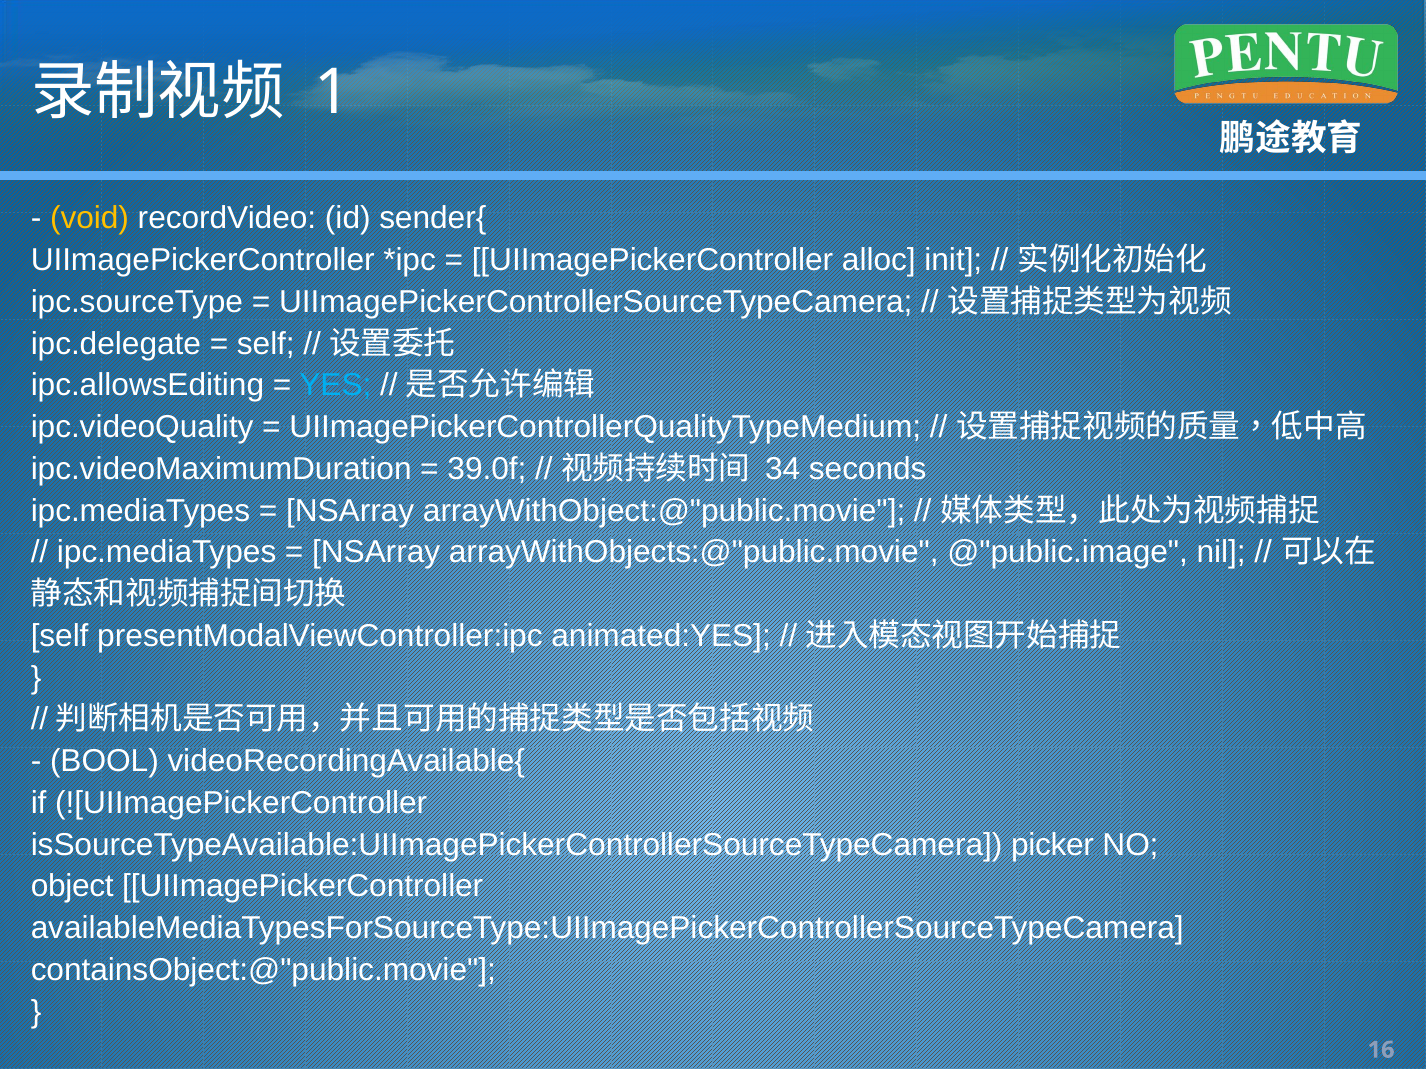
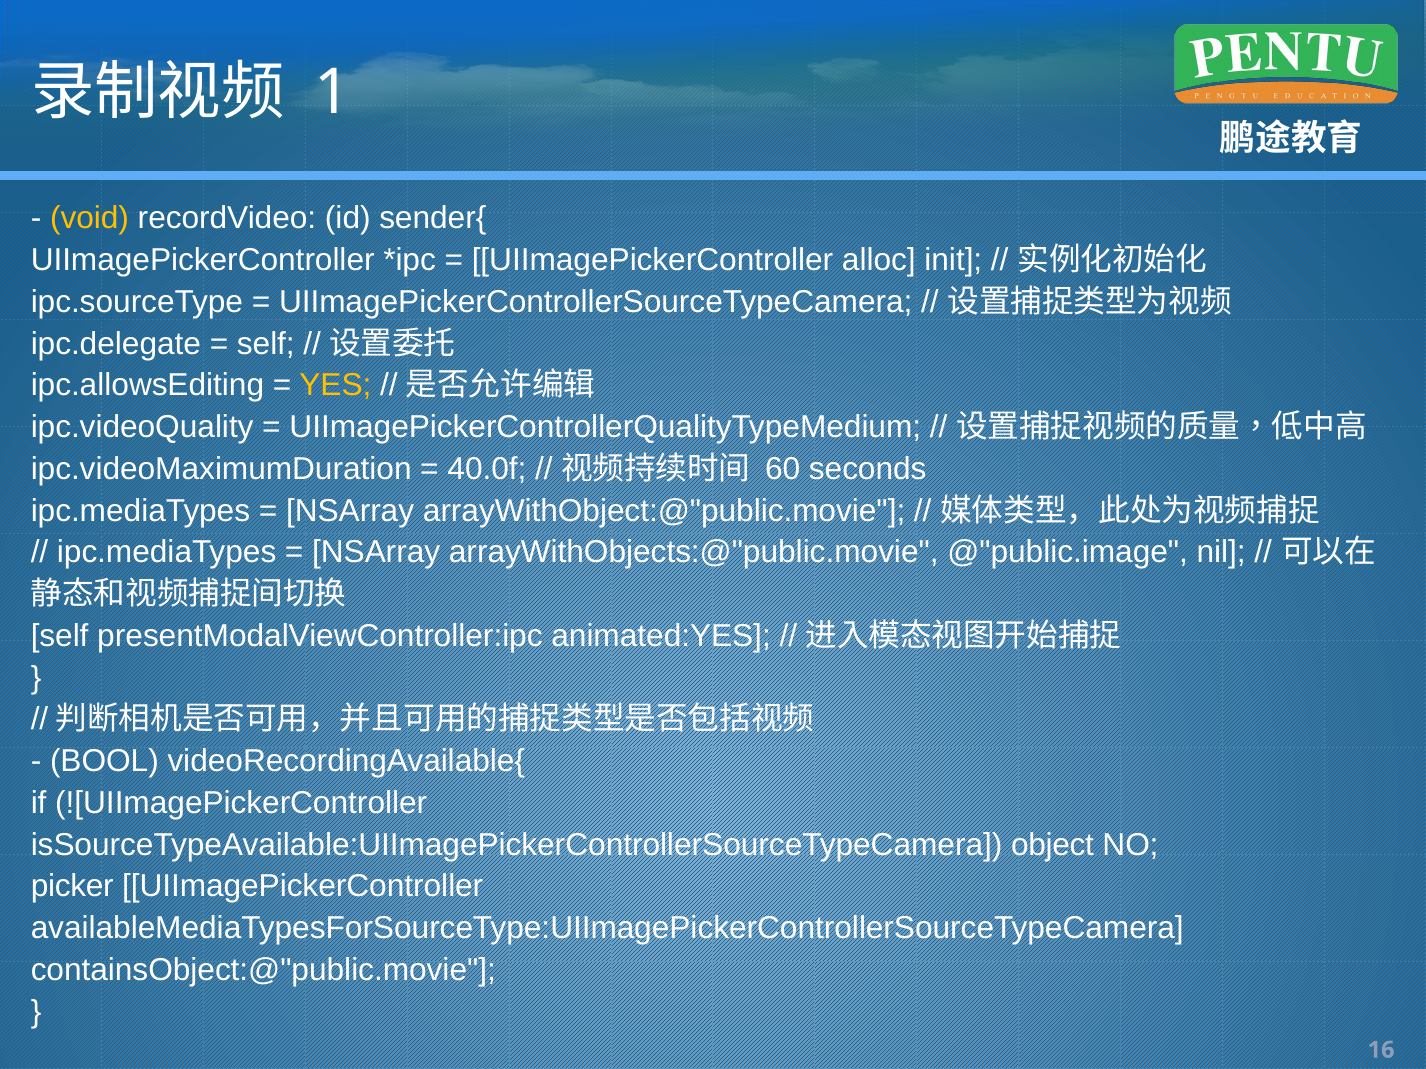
YES colour: light blue -> yellow (335, 386)
39.0f: 39.0f -> 40.0f (487, 469)
34: 34 -> 60 (783, 469)
picker: picker -> object (1053, 845)
object: object -> picker (72, 887)
